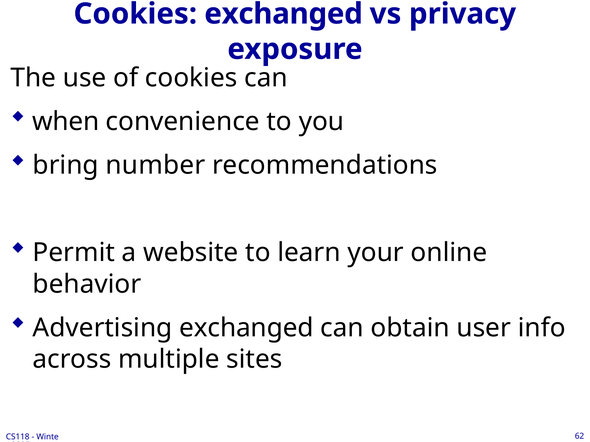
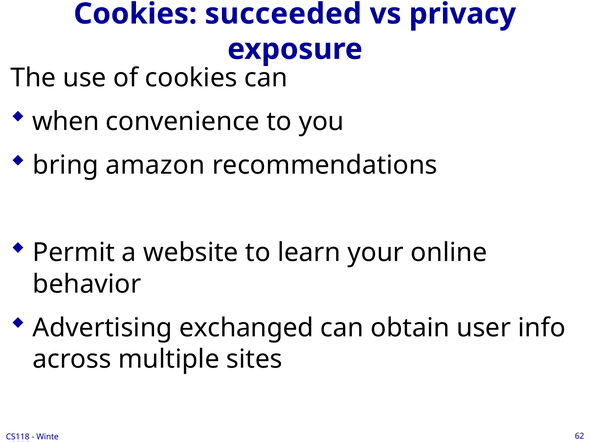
Cookies exchanged: exchanged -> succeeded (283, 14)
number: number -> amazon (155, 165)
